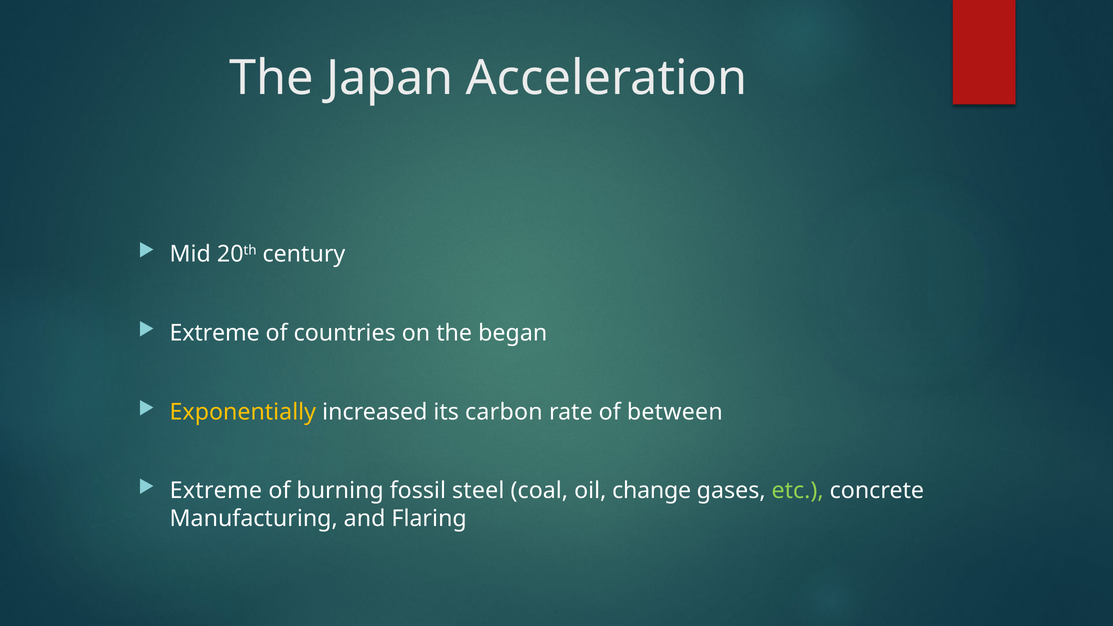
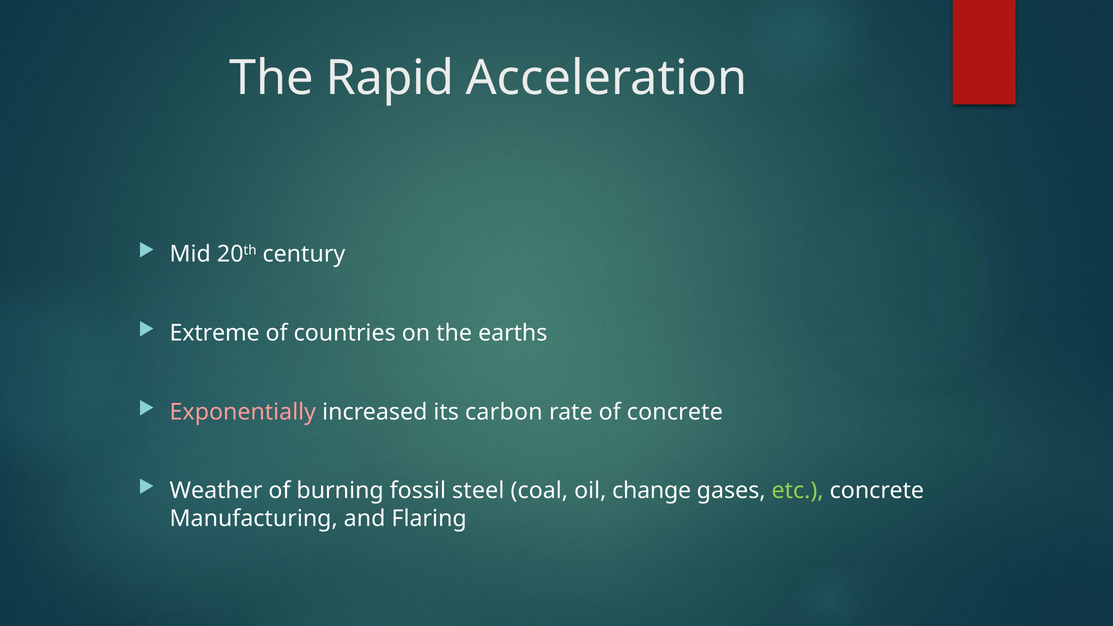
Japan: Japan -> Rapid (390, 78)
began: began -> earths (513, 333)
Exponentially colour: yellow -> pink (243, 412)
of between: between -> concrete (675, 412)
Extreme: Extreme -> Weather (216, 491)
